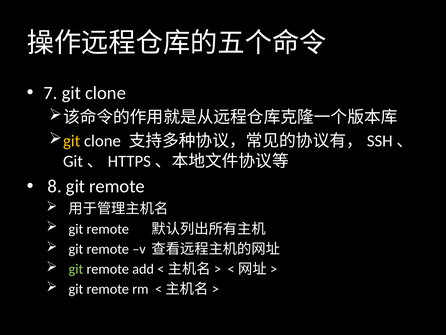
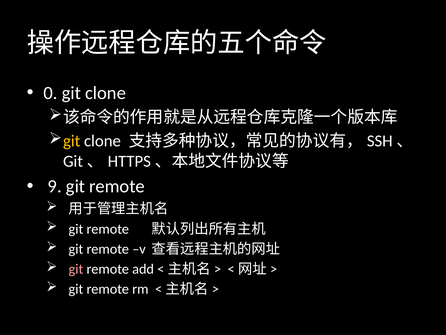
7: 7 -> 0 (51, 93)
8: 8 -> 9 (55, 186)
git colour: light green -> pink (76, 269)
